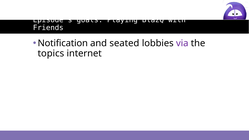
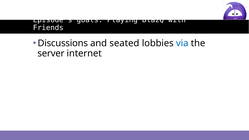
Notification: Notification -> Discussions (63, 43)
via colour: purple -> blue (182, 43)
topics: topics -> server (51, 53)
